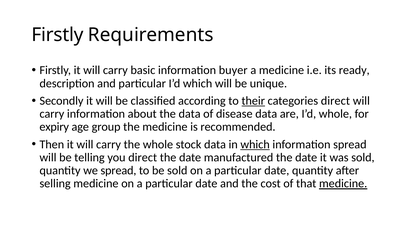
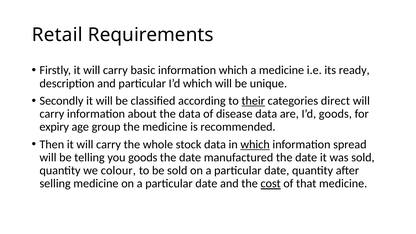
Firstly: Firstly -> Retail (57, 35)
information buyer: buyer -> which (233, 70)
I’d whole: whole -> goods (335, 114)
you direct: direct -> goods (143, 157)
we spread: spread -> colour (118, 171)
cost underline: none -> present (271, 184)
medicine underline: present -> none (343, 184)
